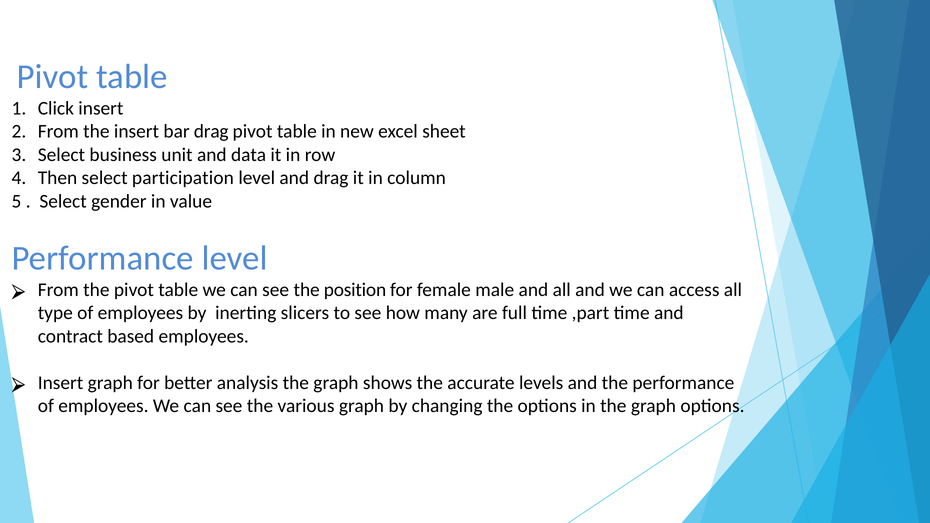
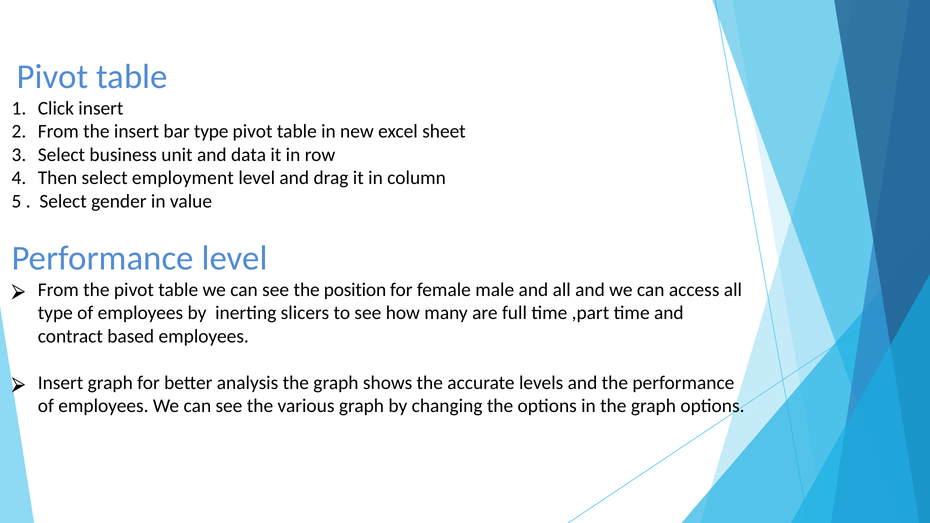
bar drag: drag -> type (211, 132)
participation: participation -> employment (183, 178)
